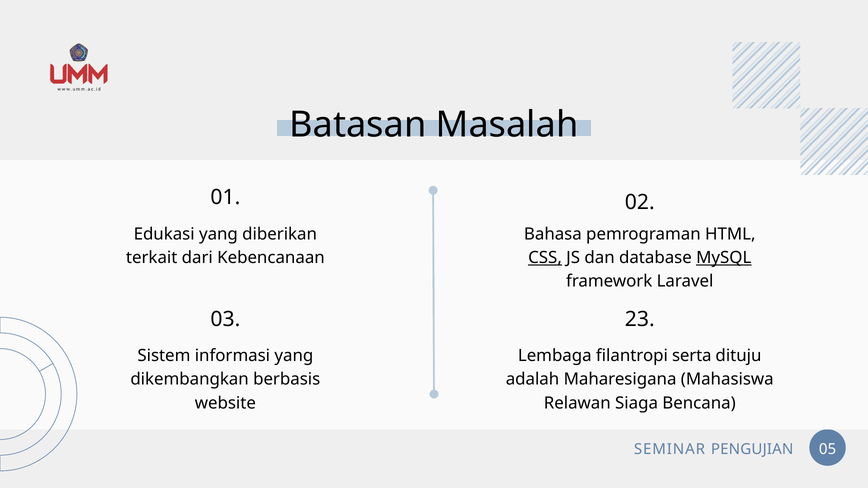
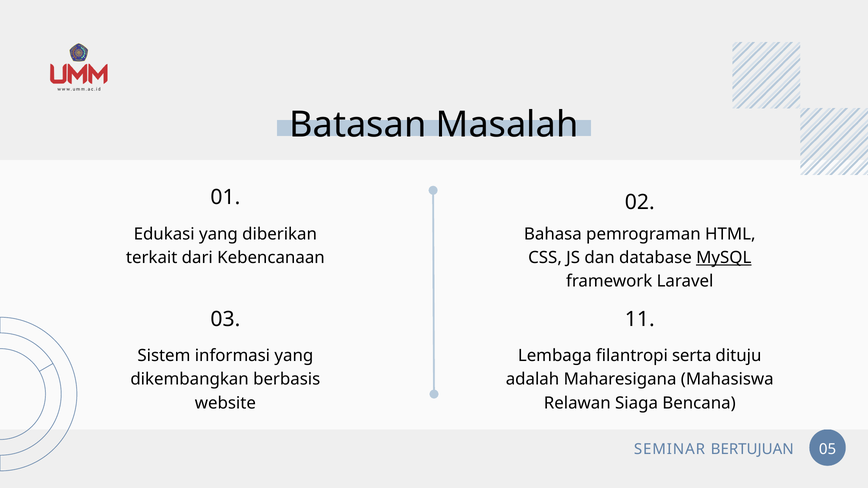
CSS underline: present -> none (545, 258)
23: 23 -> 11 (640, 320)
PENGUJIAN: PENGUJIAN -> BERTUJUAN (752, 450)
